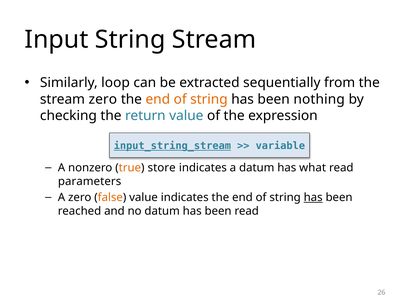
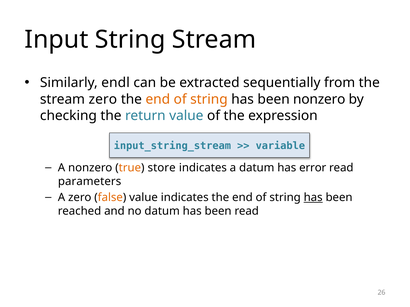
loop: loop -> endl (116, 83)
been nothing: nothing -> nonzero (319, 99)
input_string_stream underline: present -> none (172, 146)
what: what -> error (313, 168)
